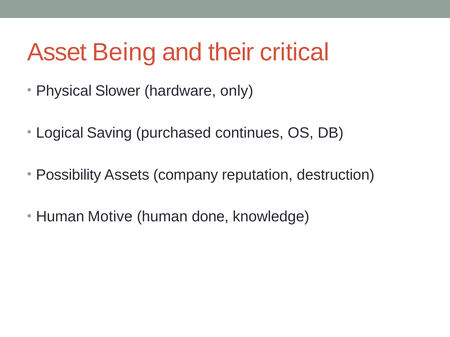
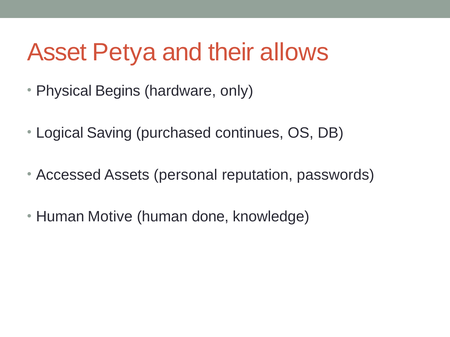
Being: Being -> Petya (124, 52)
critical: critical -> allows (295, 52)
Slower: Slower -> Begins (118, 91)
Possibility: Possibility -> Accessed (69, 175)
company: company -> personal (186, 175)
destruction: destruction -> passwords (336, 175)
